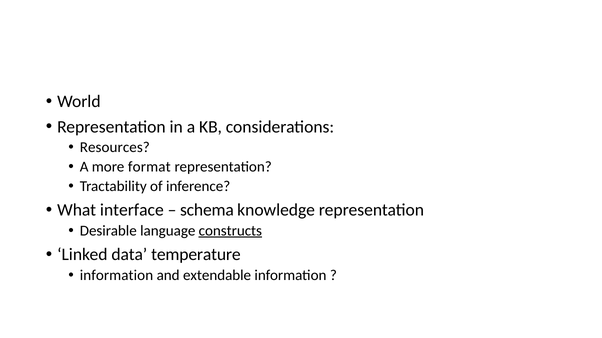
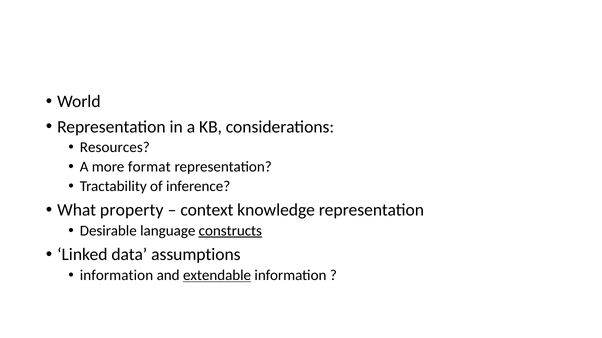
interface: interface -> property (132, 210)
schema: schema -> context (207, 210)
temperature: temperature -> assumptions (196, 255)
extendable underline: none -> present (217, 276)
